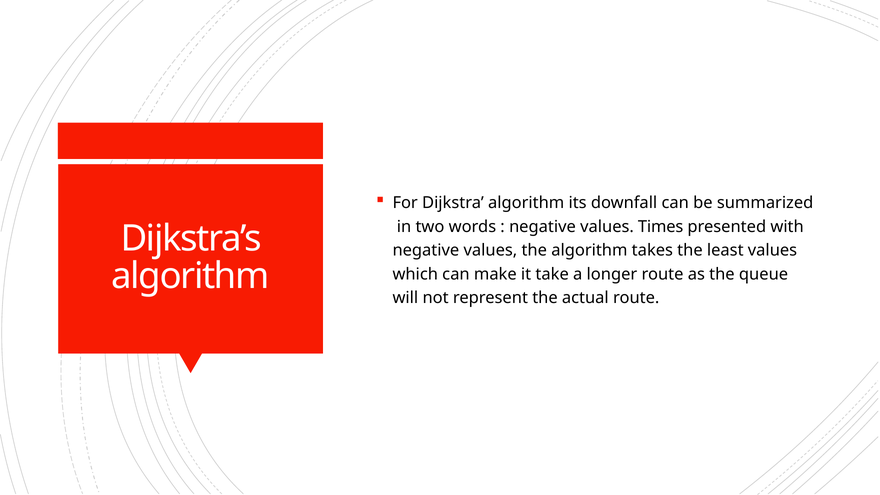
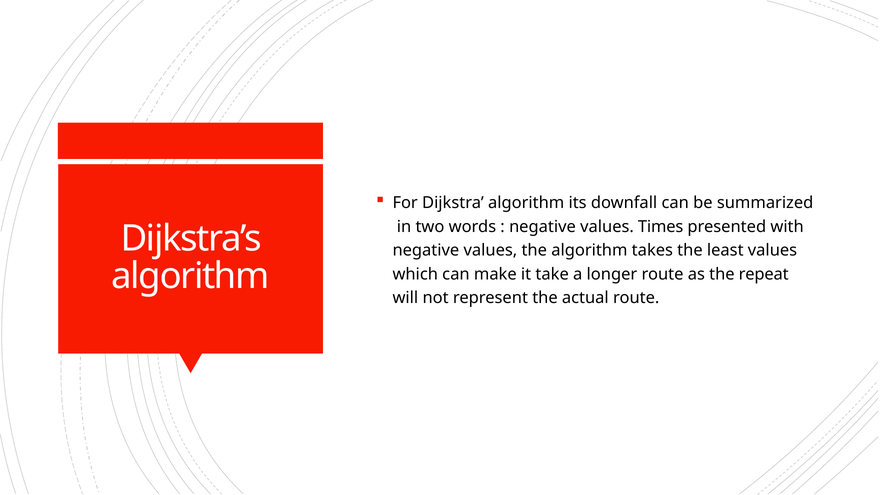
queue: queue -> repeat (764, 274)
